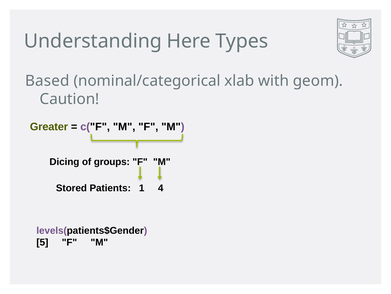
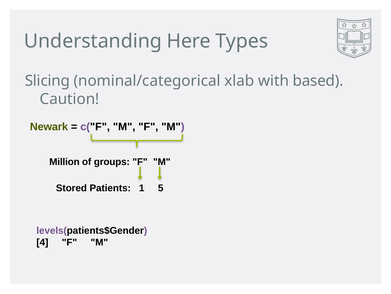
Based: Based -> Slicing (47, 81)
geom: geom -> based (318, 81)
Greater: Greater -> Newark (49, 127)
Dicing: Dicing -> Million (64, 162)
4: 4 -> 5 (161, 188)
5: 5 -> 4 (42, 242)
